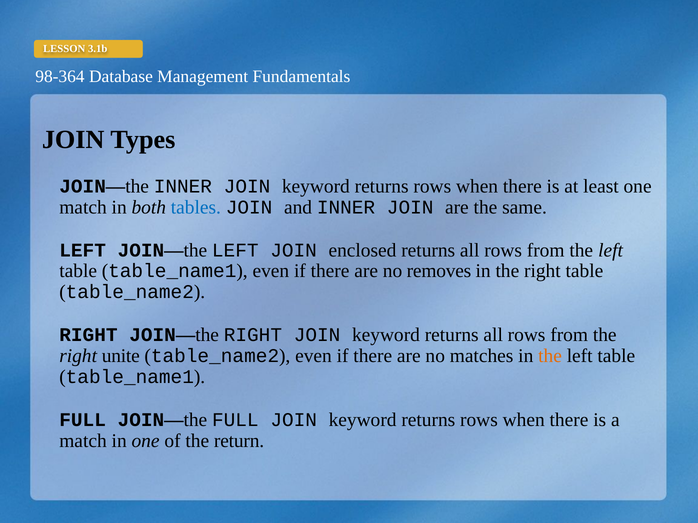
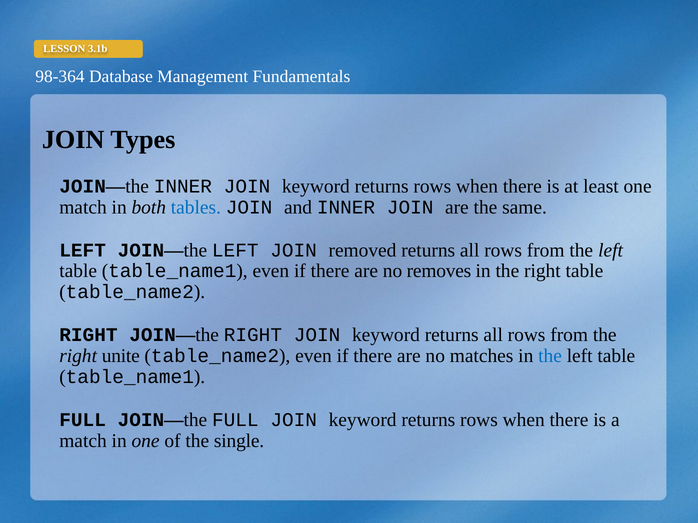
enclosed: enclosed -> removed (362, 250)
the colour: orange -> blue (550, 356)
return: return -> single (239, 441)
